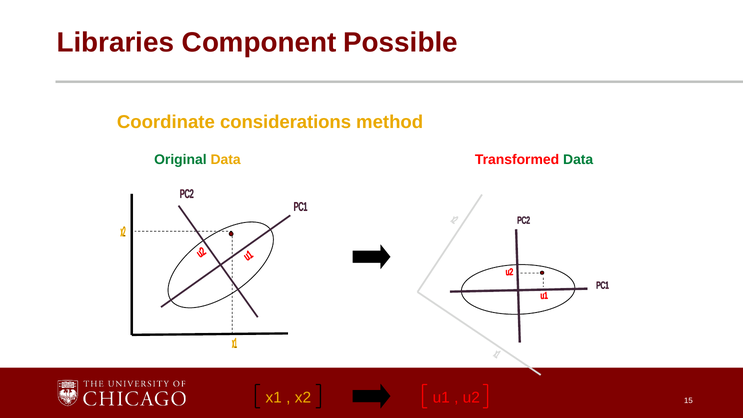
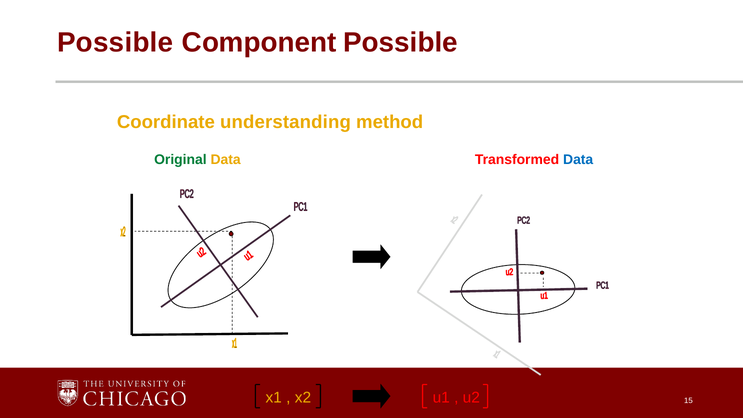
Libraries: Libraries -> Possible (115, 42)
considerations: considerations -> understanding (285, 122)
Data colour: green -> blue (578, 160)
